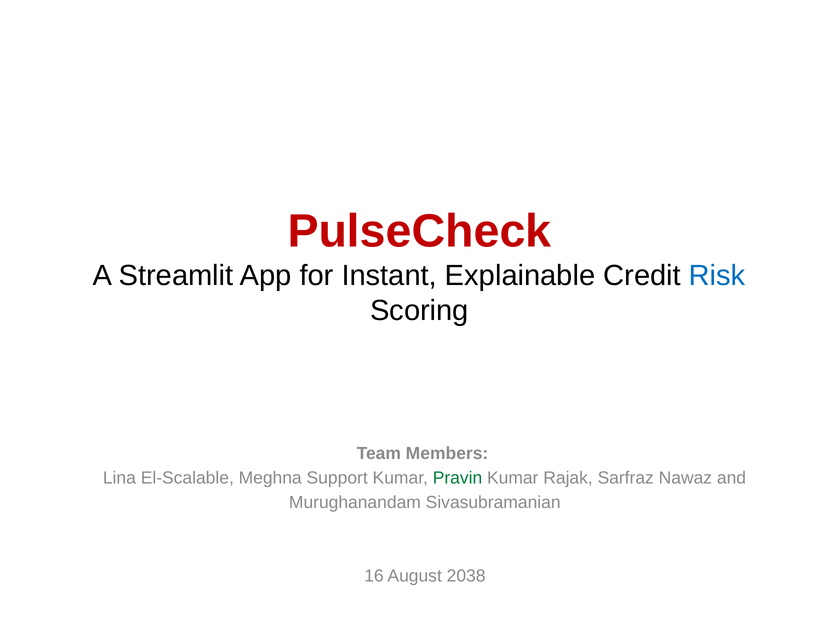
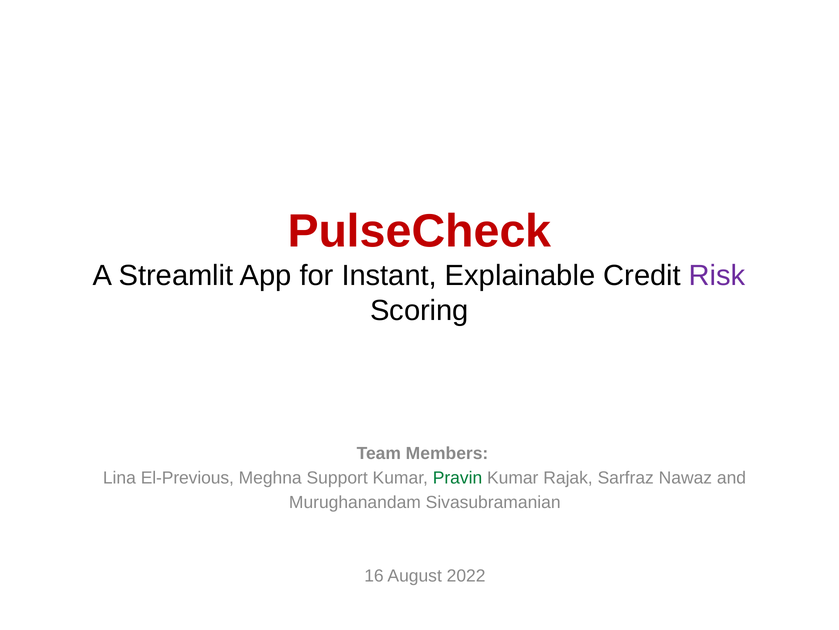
Risk colour: blue -> purple (717, 275)
El-Scalable: El-Scalable -> El-Previous (187, 477)
2038: 2038 -> 2022 (466, 575)
